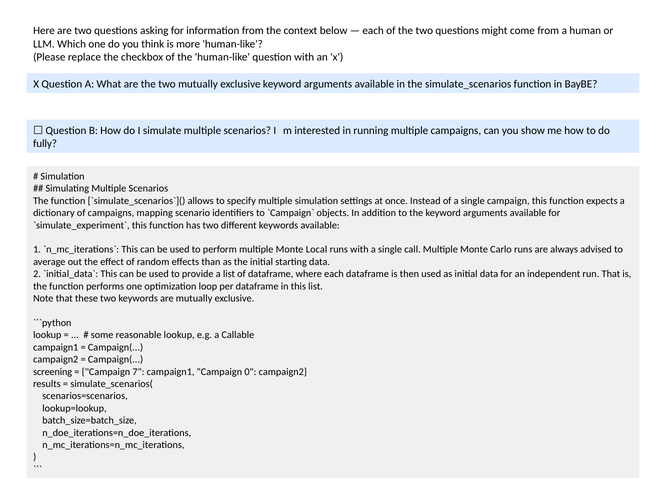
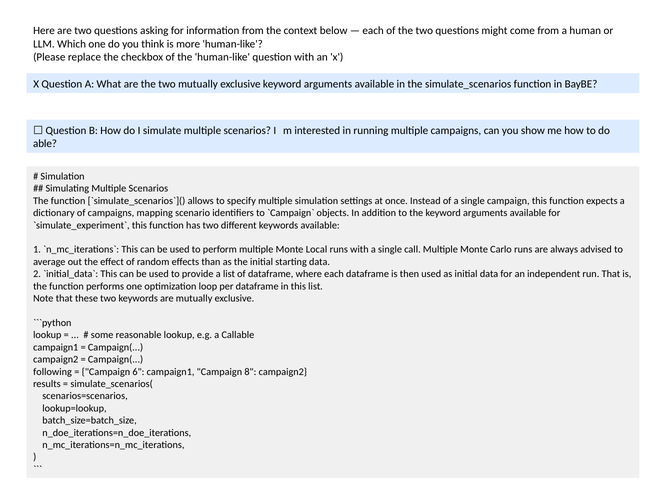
fully: fully -> able (45, 144)
screening: screening -> following (53, 372)
7: 7 -> 6 (138, 372)
0: 0 -> 8 (250, 372)
